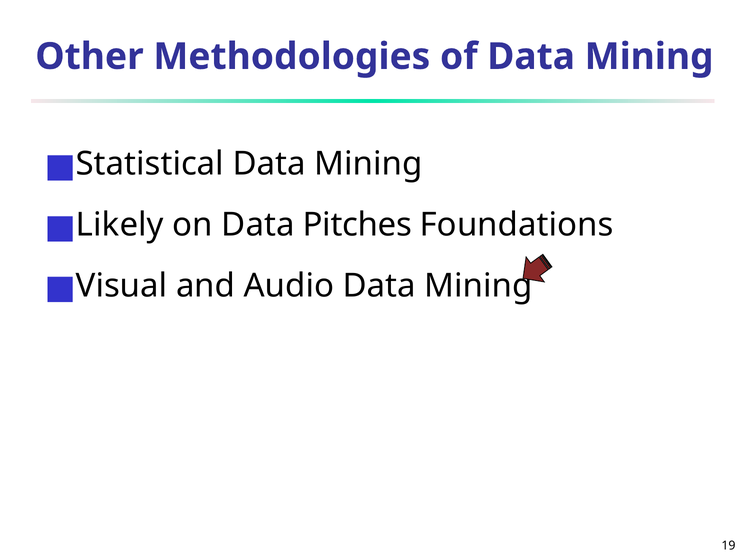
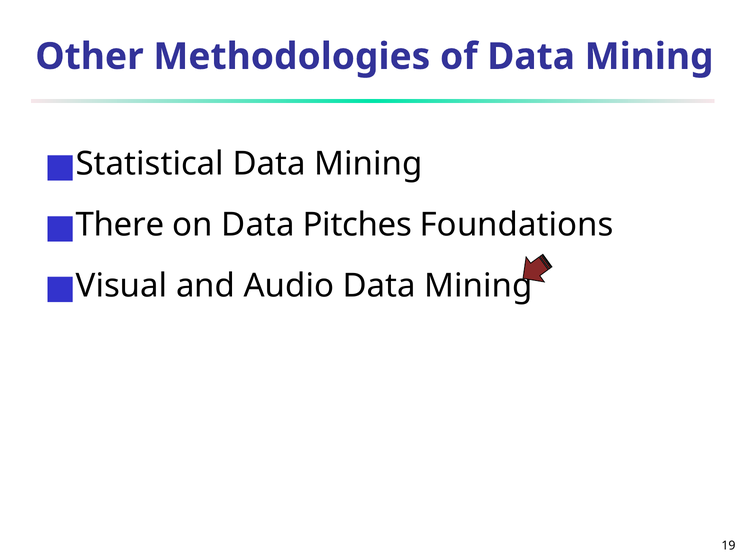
Likely: Likely -> There (120, 225)
